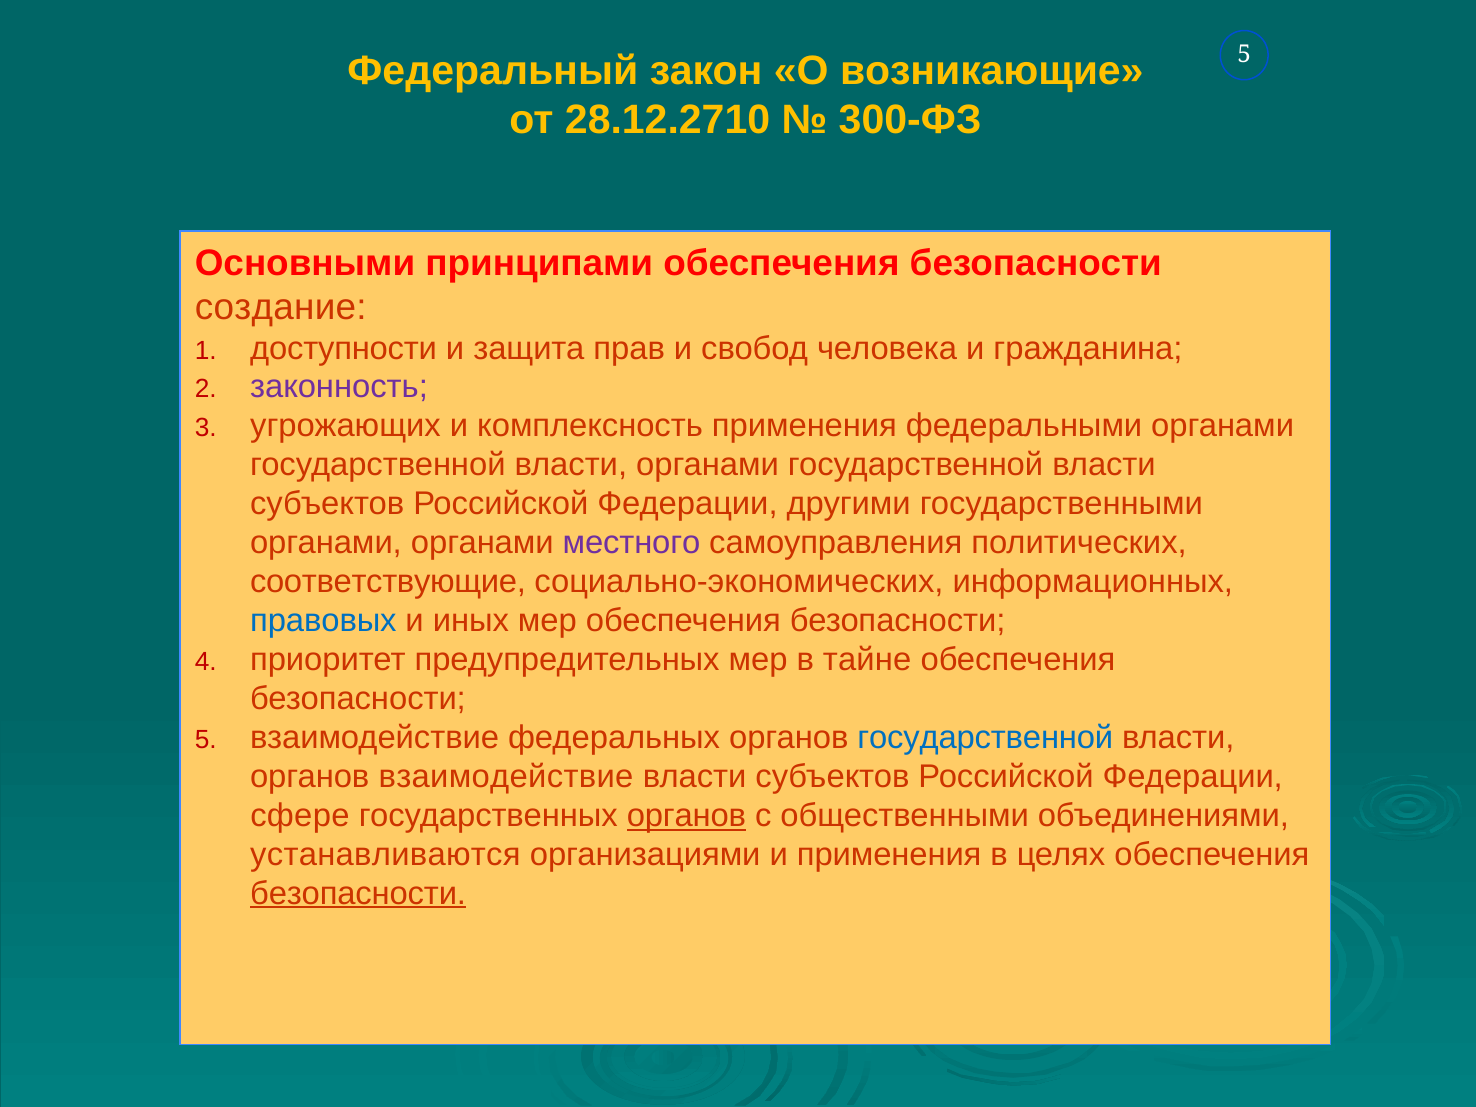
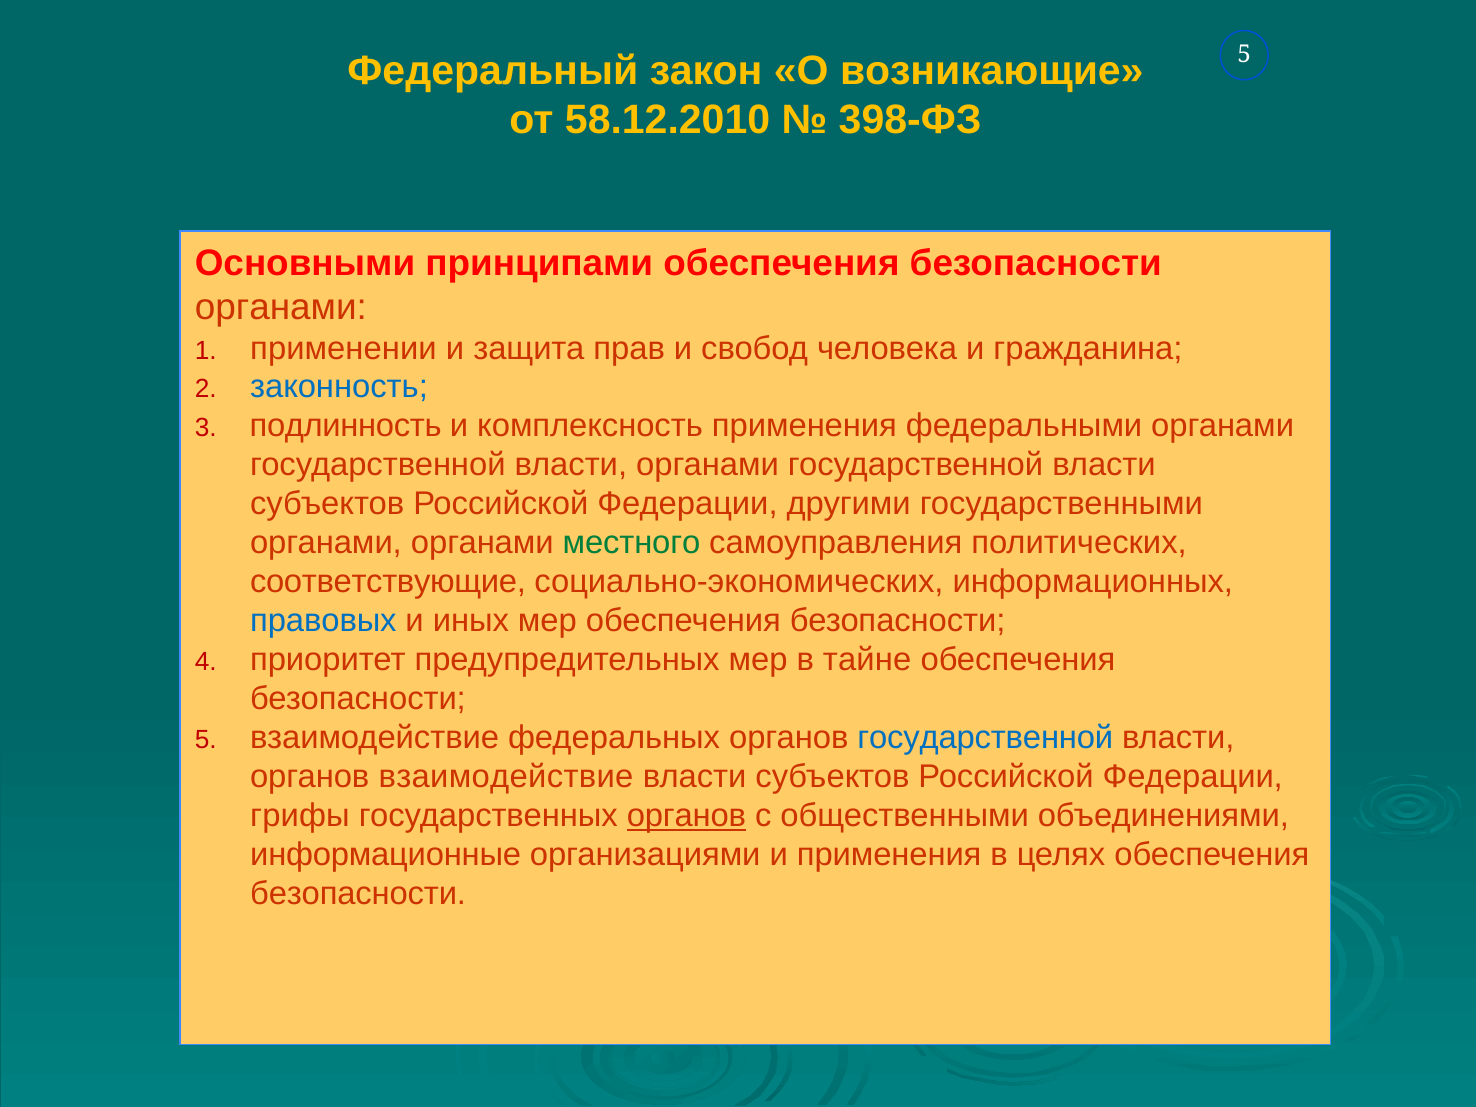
28.12.2710: 28.12.2710 -> 58.12.2010 (668, 120)
300-ФЗ: 300-ФЗ -> 398-ФЗ (910, 120)
создание: создание -> органами (281, 307)
доступности: доступности -> применении (343, 348)
законность colour: purple -> blue (339, 387)
угрожающих: угрожающих -> подлинность (346, 426)
местного colour: purple -> green (632, 543)
сфере: сфере -> грифы (300, 815)
устанавливаются: устанавливаются -> информационные (386, 854)
безопасности underline: present -> none (358, 893)
